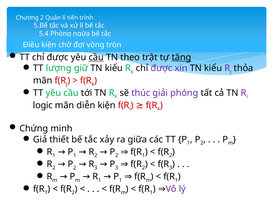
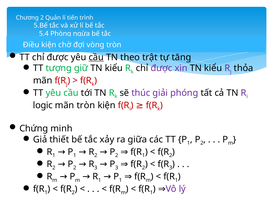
tăng underline: present -> none (181, 57)
lượng: lượng -> tượng (59, 68)
mãn diễn: diễn -> tròn (86, 106)
